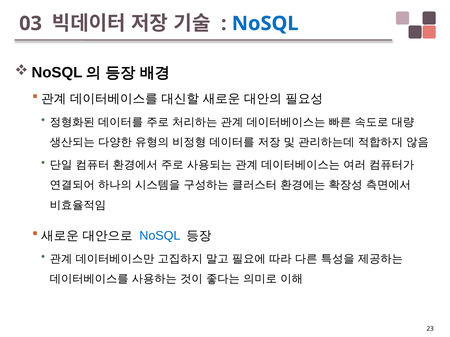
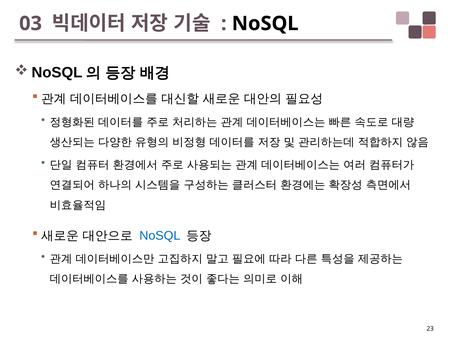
NoSQL colour: blue -> black (265, 24)
